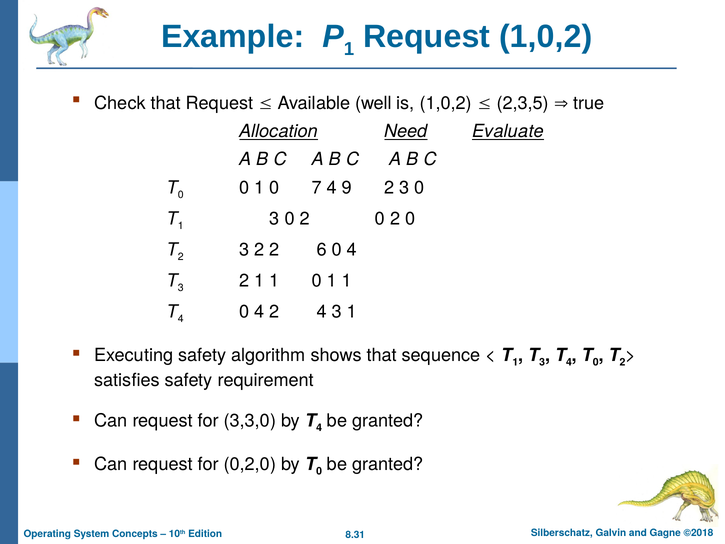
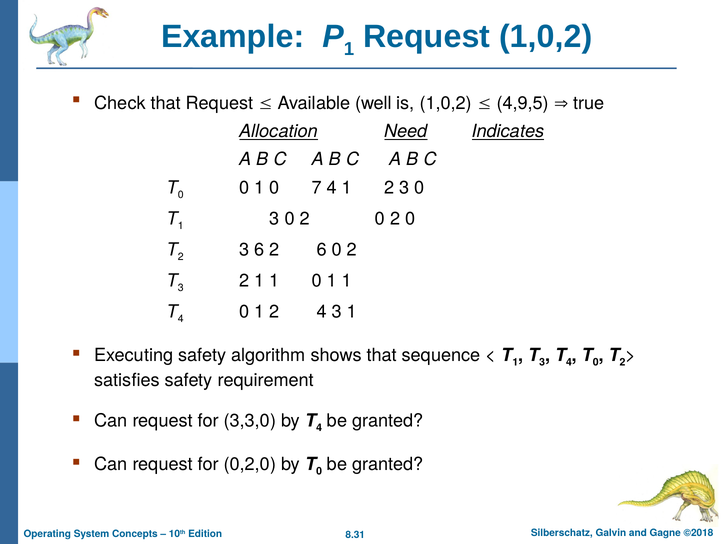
2,3,5: 2,3,5 -> 4,9,5 (523, 103)
Evaluate: Evaluate -> Indicates (508, 131)
4 9: 9 -> 1 (347, 188)
2 3 2: 2 -> 6 (259, 250)
6 0 4: 4 -> 2 (352, 250)
4 0 4: 4 -> 1 (259, 312)
